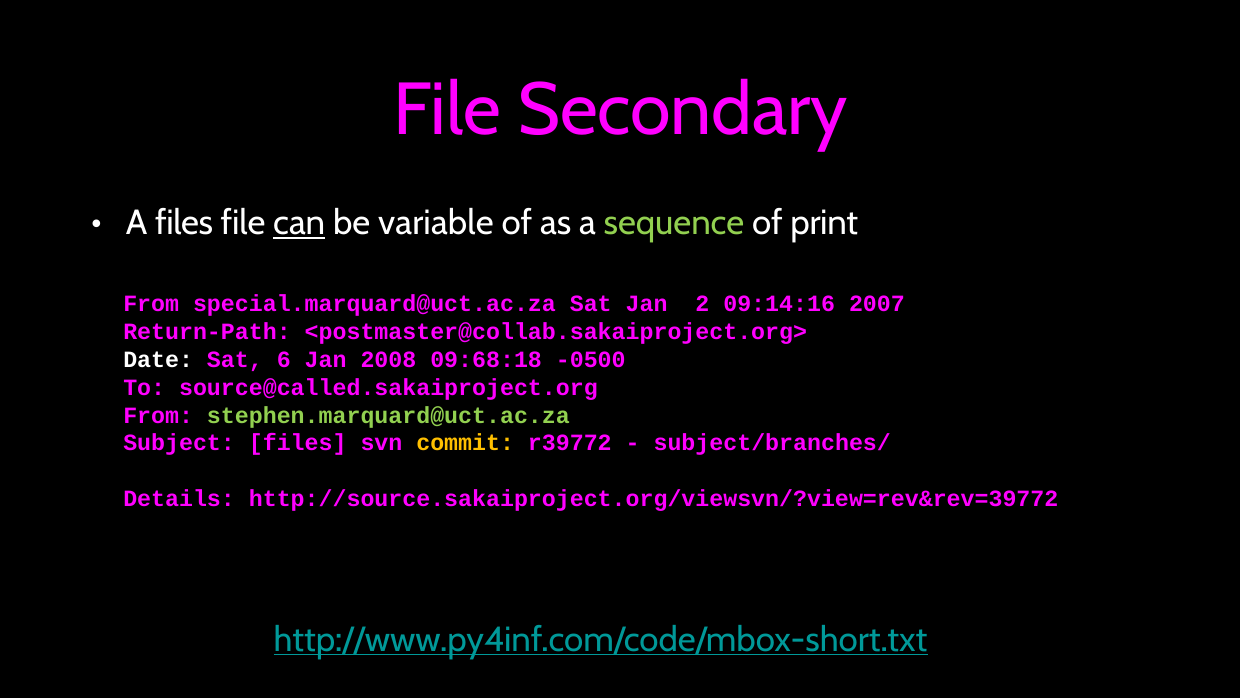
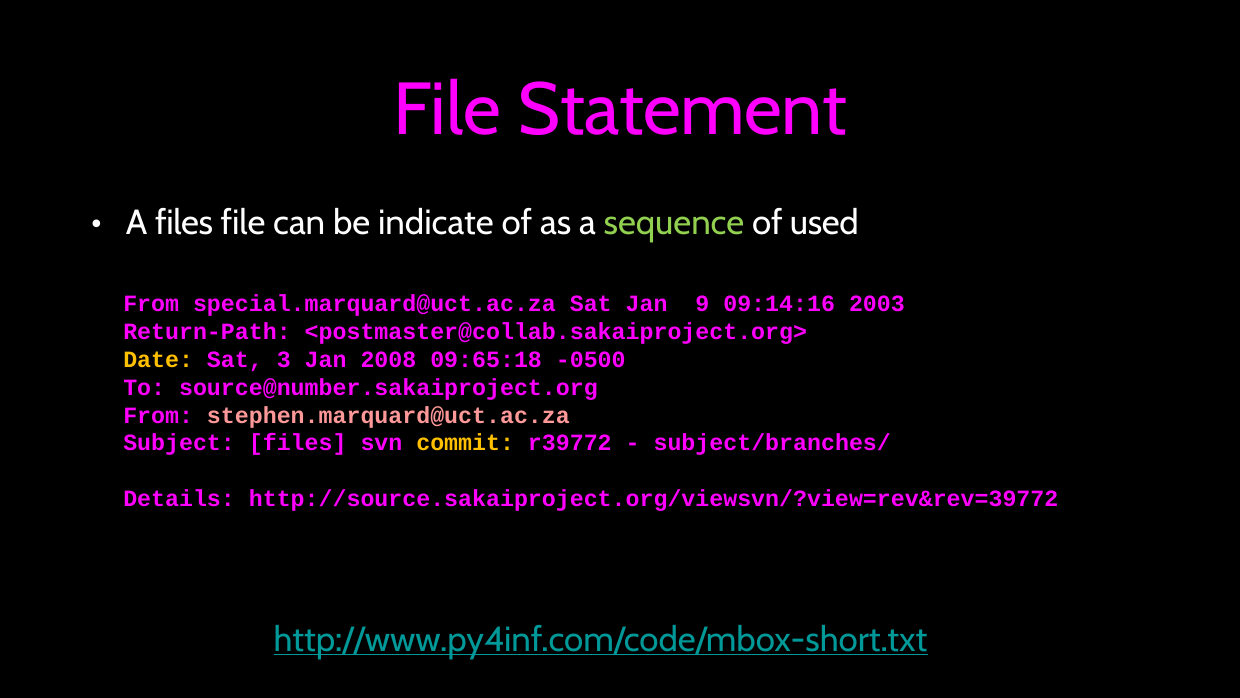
Secondary: Secondary -> Statement (683, 110)
can underline: present -> none (299, 223)
variable: variable -> indicate (436, 223)
print: print -> used (824, 223)
2: 2 -> 9 (702, 303)
2007: 2007 -> 2003 (877, 303)
Date colour: white -> yellow (158, 359)
6: 6 -> 3 (284, 359)
09:68:18: 09:68:18 -> 09:65:18 (486, 359)
source@called.sakaiproject.org: source@called.sakaiproject.org -> source@number.sakaiproject.org (388, 387)
stephen.marquard@uct.ac.za colour: light green -> pink (388, 415)
